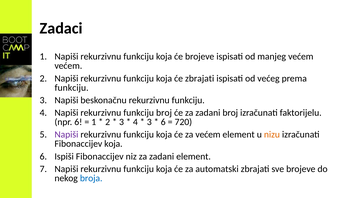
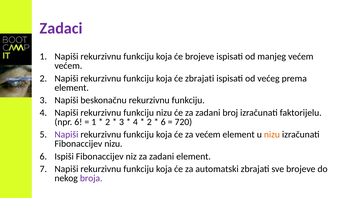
Zadaci colour: black -> purple (61, 28)
funkciju: funkciju -> element (72, 88)
funkciju broj: broj -> nizu (164, 113)
3: 3 -> 2 (149, 122)
Fibonaccijev koja: koja -> nizu (113, 144)
broja colour: blue -> purple (91, 178)
